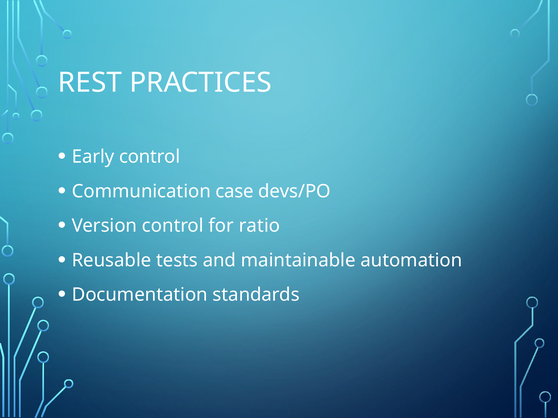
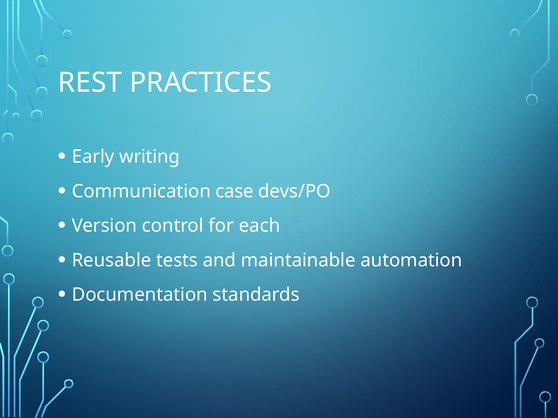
Early control: control -> writing (150, 157)
ratio: ratio -> each (259, 226)
